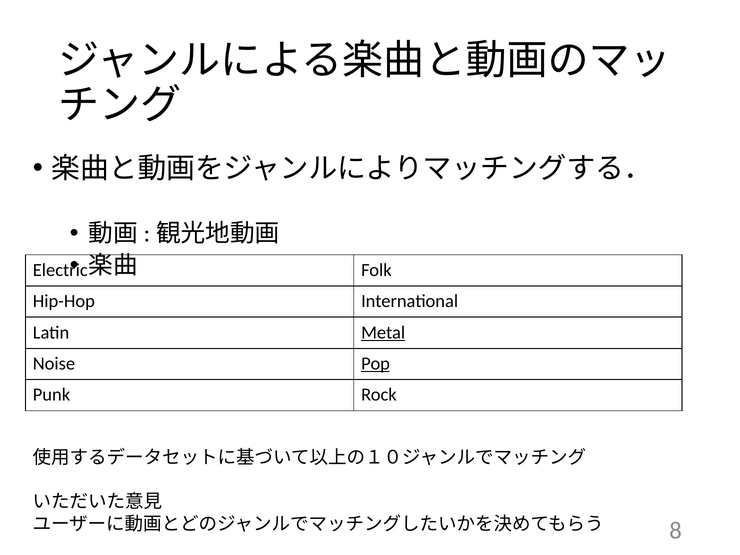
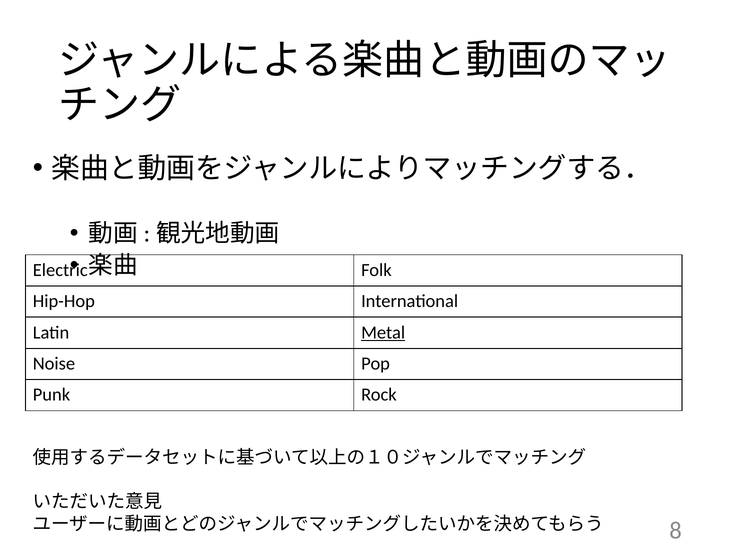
Pop underline: present -> none (376, 364)
